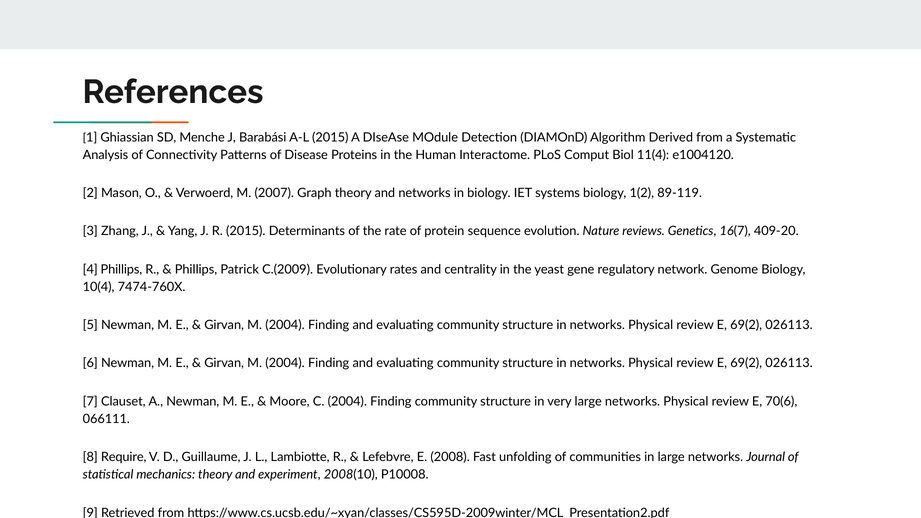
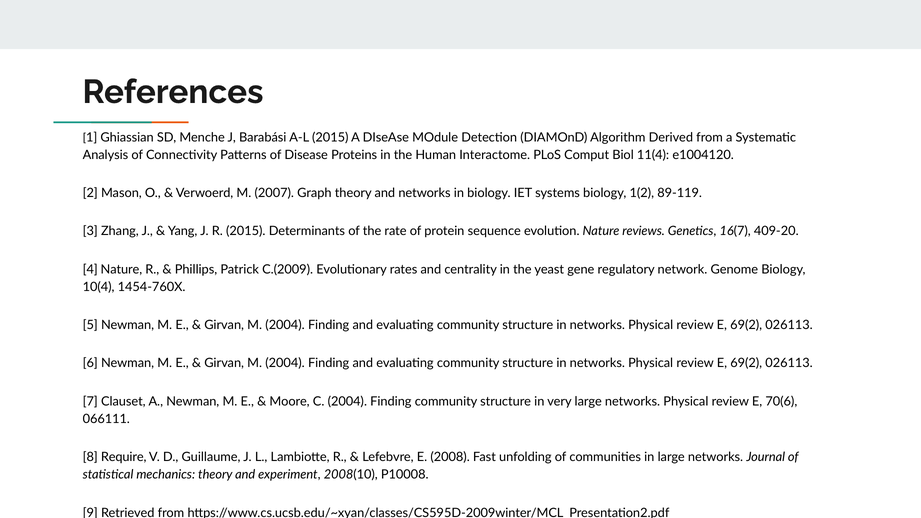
4 Phillips: Phillips -> Nature (121, 269)
7474-760X: 7474-760X -> 1454-760X (152, 287)
